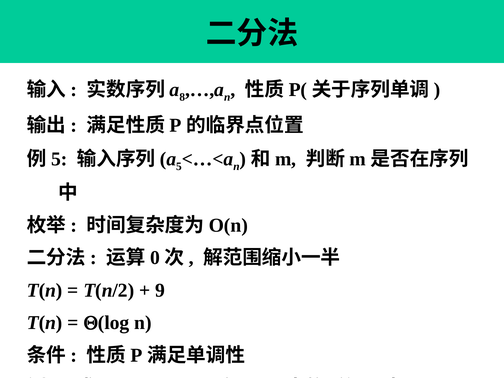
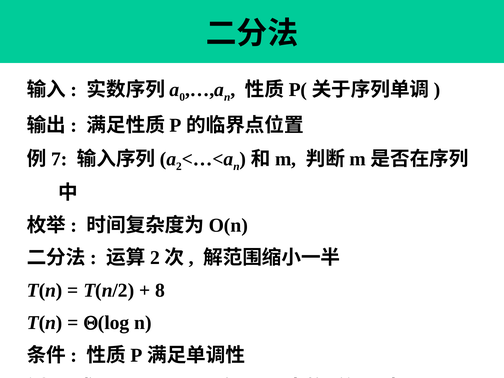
8: 8 -> 0 (182, 97)
5: 5 -> 7 (59, 159)
5: 5 -> 2 (179, 167)
0: 0 -> 2 (155, 258)
9: 9 -> 8 (160, 290)
